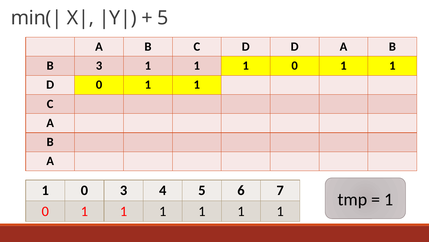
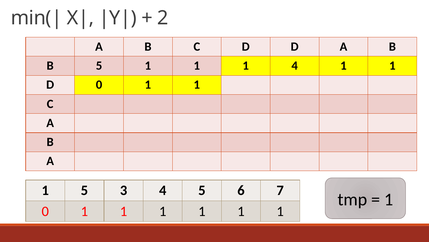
5: 5 -> 2 (163, 18)
B 3: 3 -> 5 (99, 66)
1 1 0: 0 -> 4 (295, 66)
0: 0 -> 5 (84, 190)
